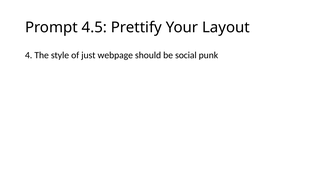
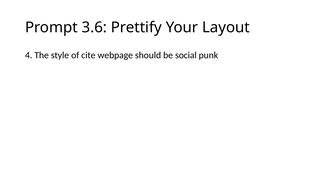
4.5: 4.5 -> 3.6 (94, 28)
just: just -> cite (88, 55)
